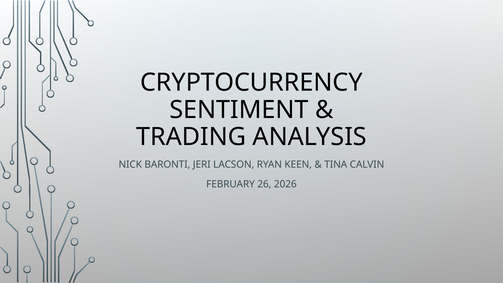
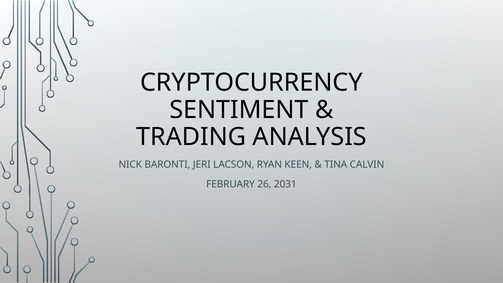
2026: 2026 -> 2031 (285, 184)
